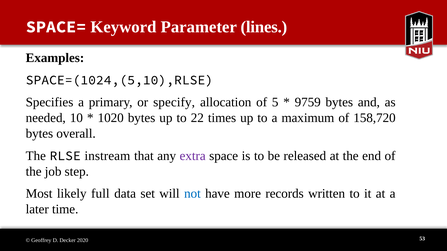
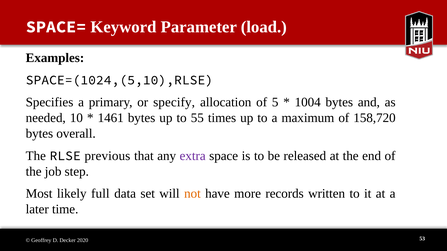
lines: lines -> load (264, 27)
9759: 9759 -> 1004 (308, 103)
1020: 1020 -> 1461 (111, 118)
22: 22 -> 55 (197, 118)
instream: instream -> previous (107, 156)
not colour: blue -> orange (192, 194)
